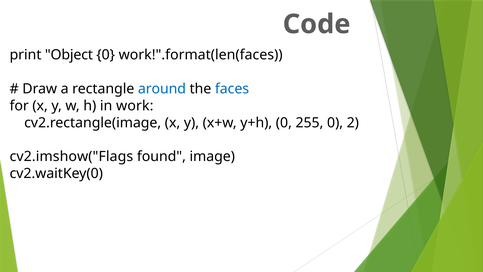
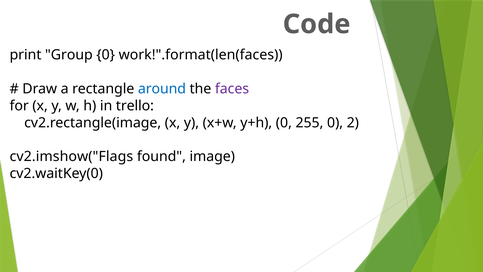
Object: Object -> Group (69, 55)
faces colour: blue -> purple (232, 89)
work: work -> trello (135, 106)
